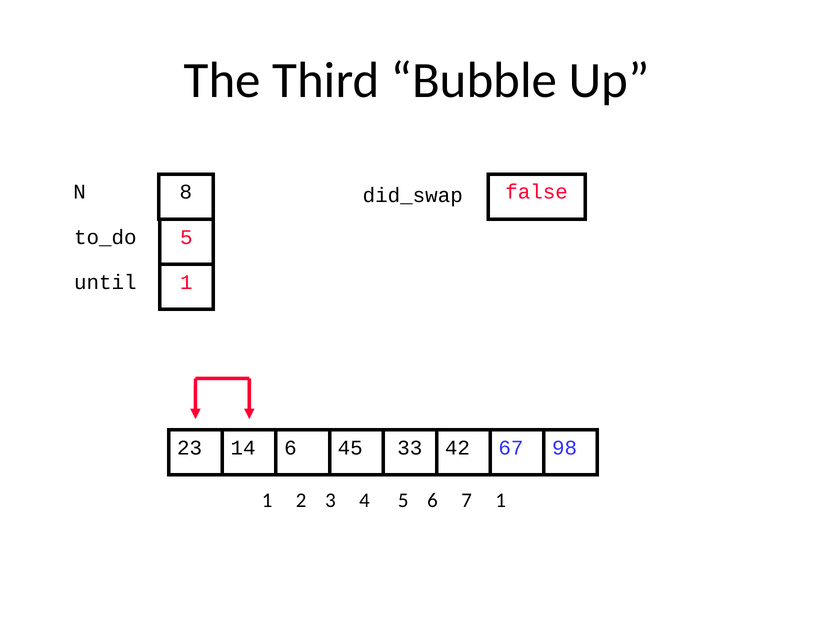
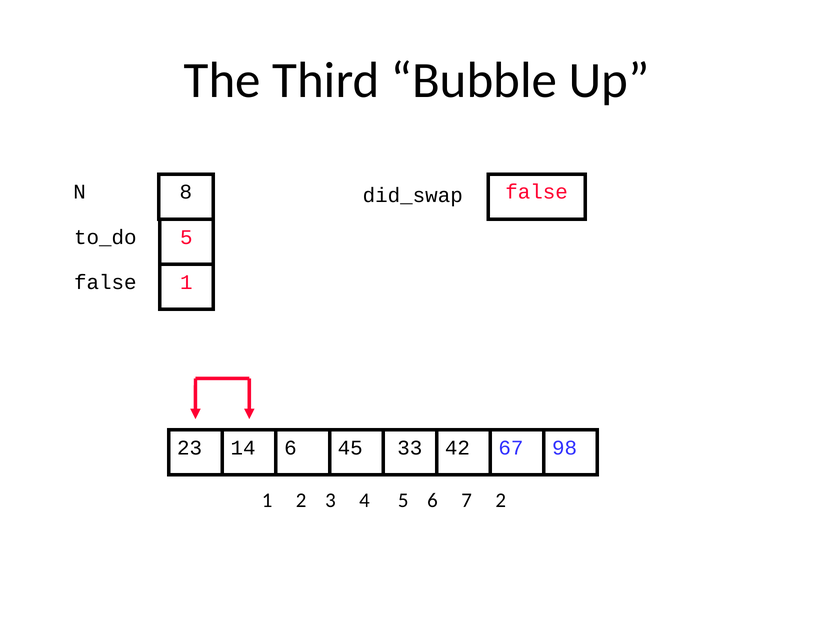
until: until -> false (105, 283)
7 1: 1 -> 2 (501, 501)
